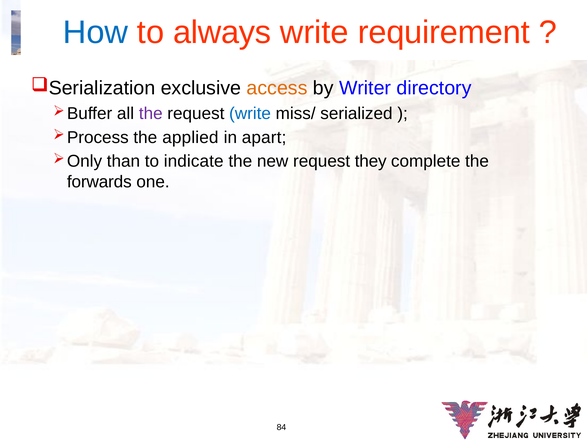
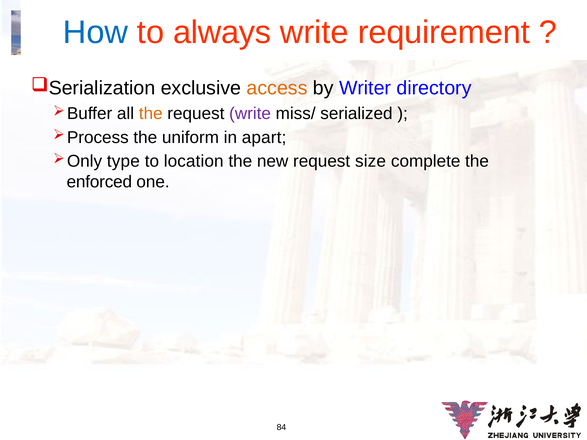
the colour: purple -> orange (151, 114)
write colour: blue -> purple (250, 114)
applied: applied -> uniform (190, 137)
than: than -> type (123, 161)
indicate: indicate -> location (194, 161)
they: they -> size (371, 161)
forwards: forwards -> enforced (99, 182)
